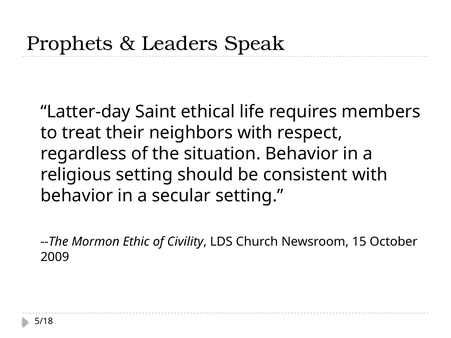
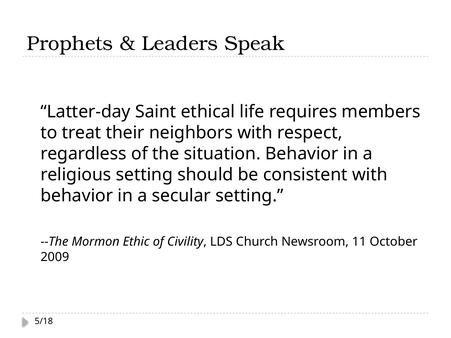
15: 15 -> 11 (359, 242)
